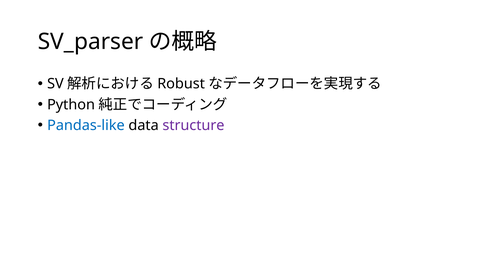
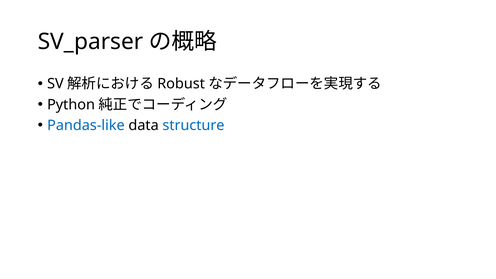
structure colour: purple -> blue (193, 125)
